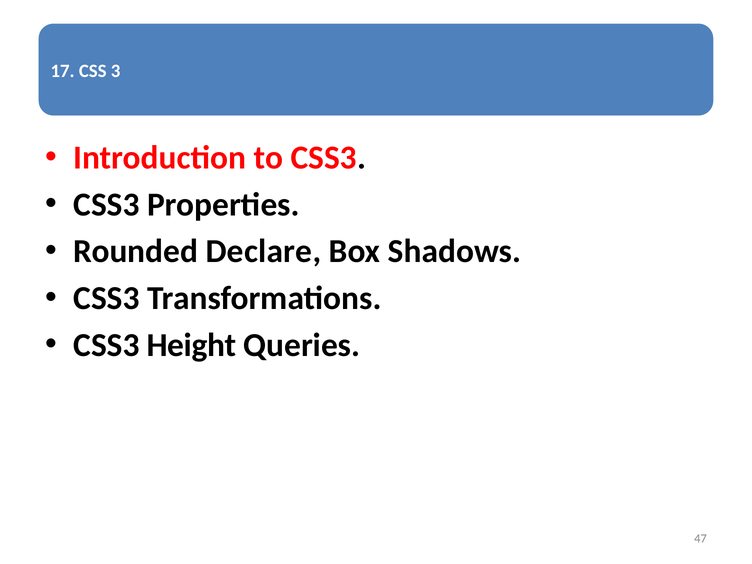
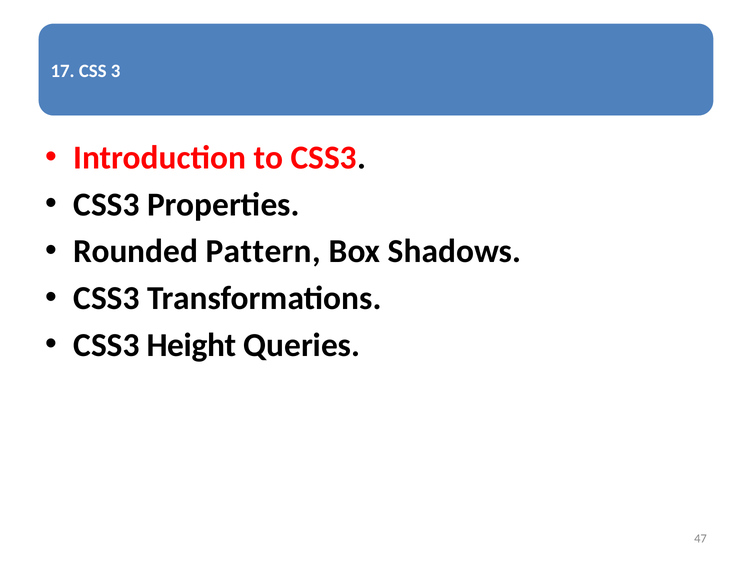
Declare: Declare -> Pattern (263, 251)
